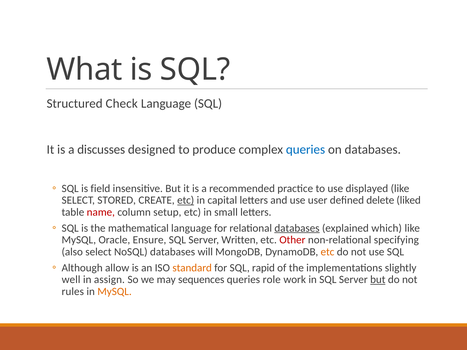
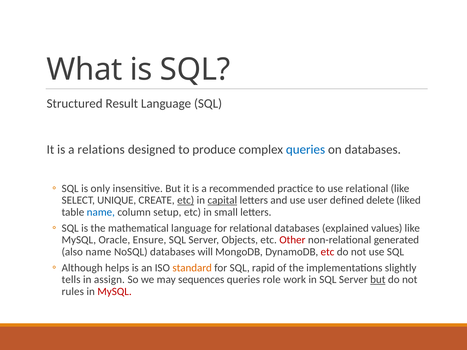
Check: Check -> Result (122, 104)
discusses: discusses -> relations (101, 150)
field: field -> only (100, 189)
use displayed: displayed -> relational (367, 189)
STORED: STORED -> UNIQUE (117, 200)
capital underline: none -> present (222, 200)
name colour: red -> blue (101, 212)
databases underline: present -> none (297, 228)
which: which -> values (387, 228)
Written: Written -> Objects (240, 240)
specifying: specifying -> generated (396, 240)
also select: select -> name (98, 252)
etc colour: orange -> red (328, 252)
allow: allow -> helps (117, 268)
well: well -> tells (71, 280)
MySQL colour: orange -> red (115, 292)
